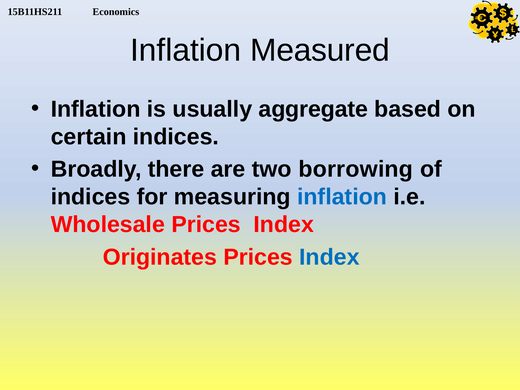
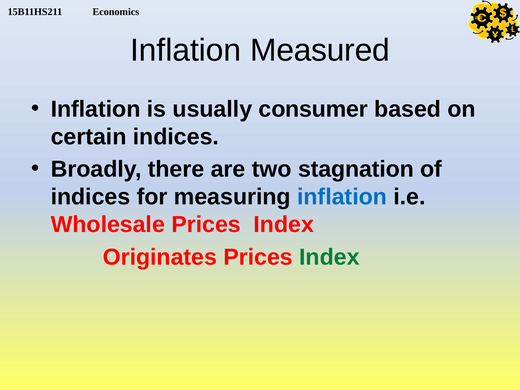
aggregate: aggregate -> consumer (313, 109)
borrowing: borrowing -> stagnation (356, 169)
Index colour: blue -> green (329, 257)
